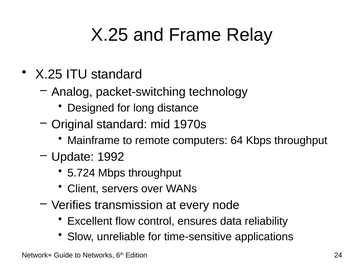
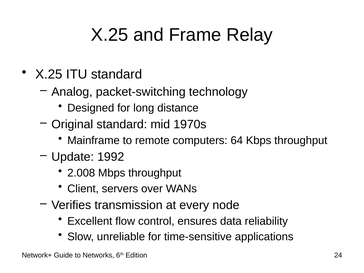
5.724: 5.724 -> 2.008 (81, 173)
